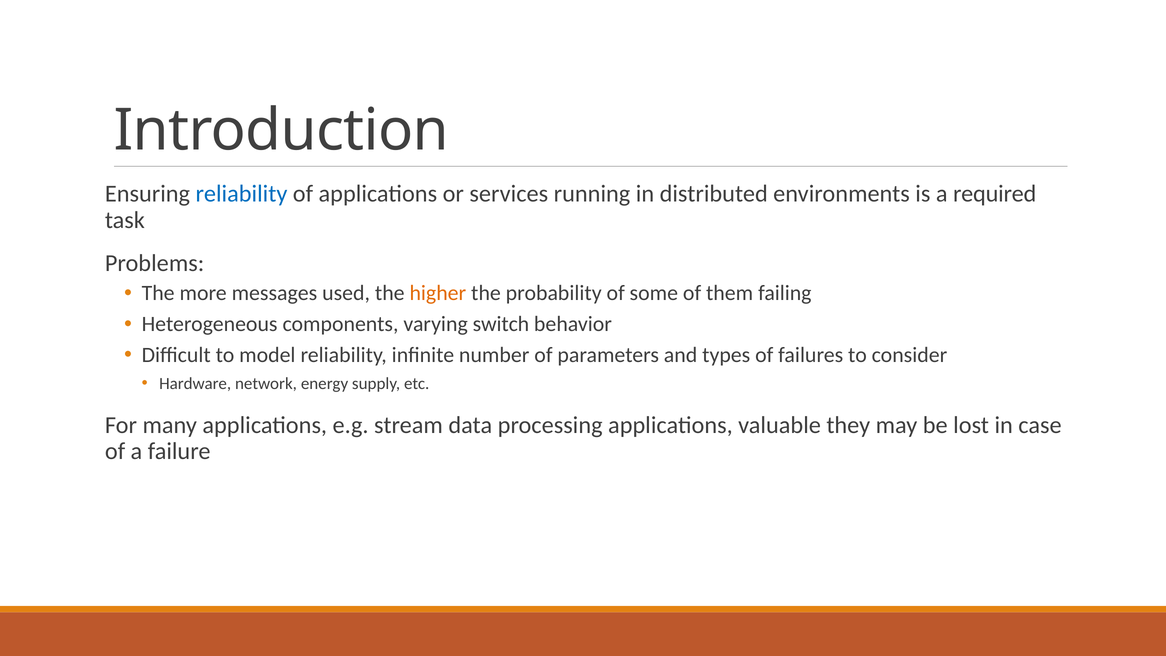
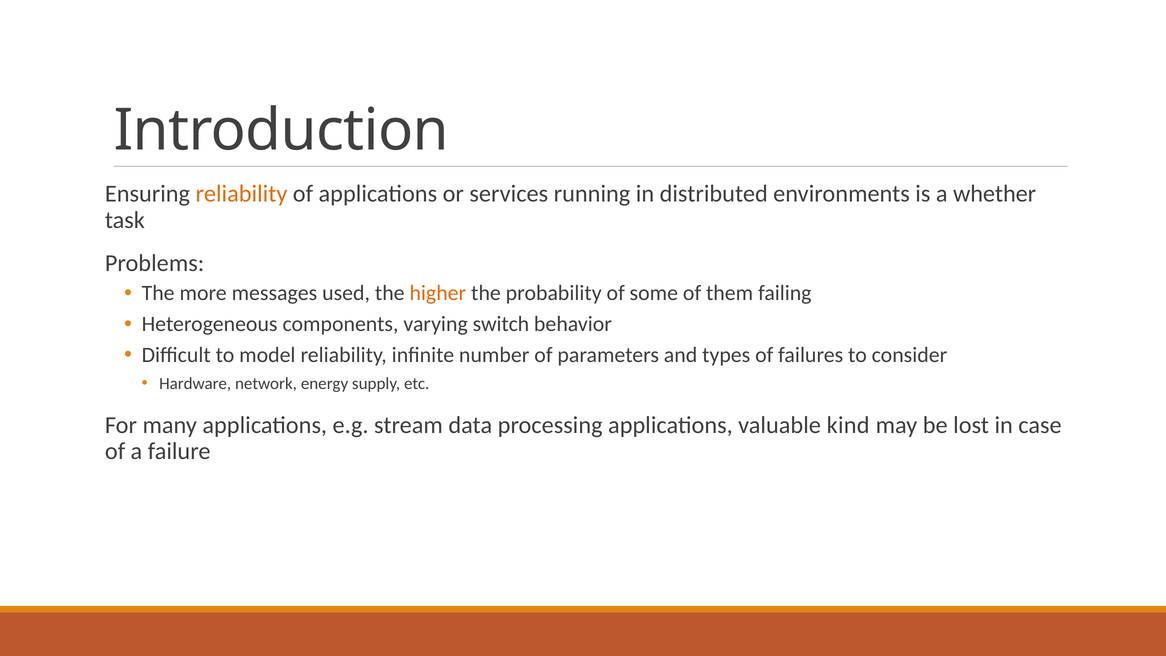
reliability colour: blue -> orange (241, 194)
required: required -> whether (995, 194)
they: they -> kind (848, 425)
